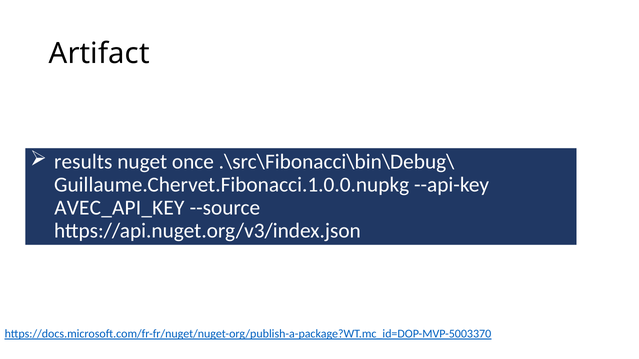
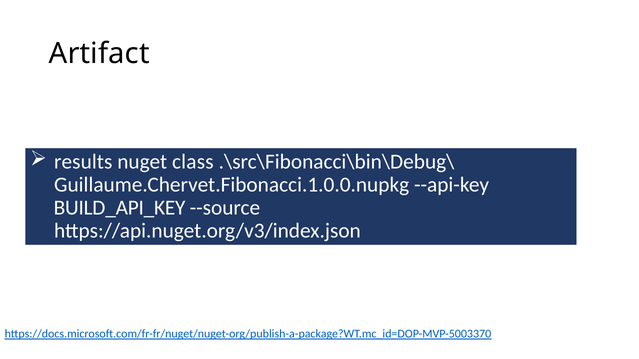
once: once -> class (193, 162)
AVEC_API_KEY: AVEC_API_KEY -> BUILD_API_KEY (120, 208)
